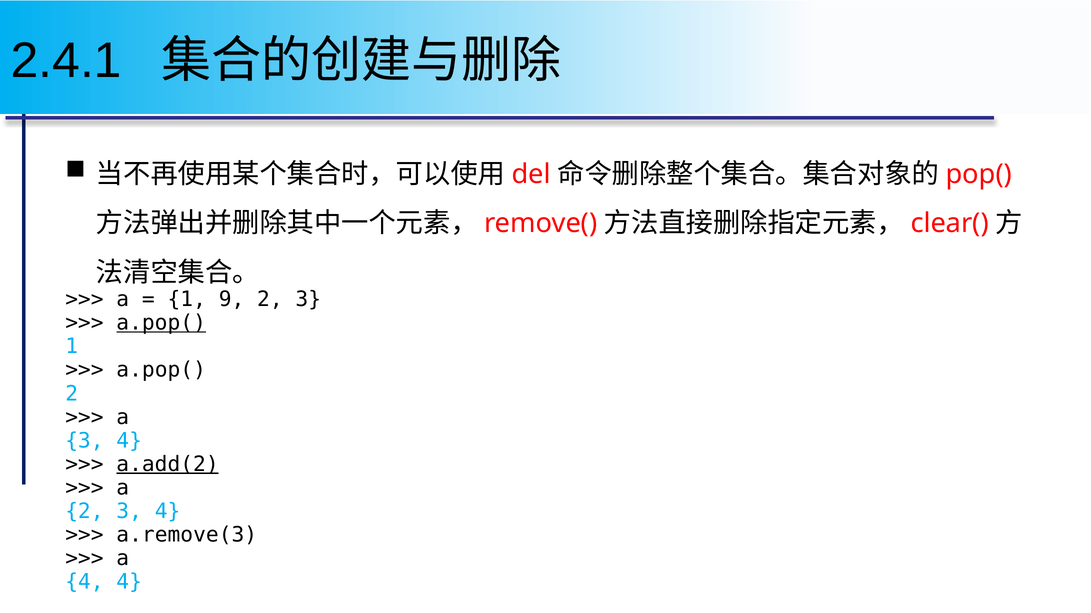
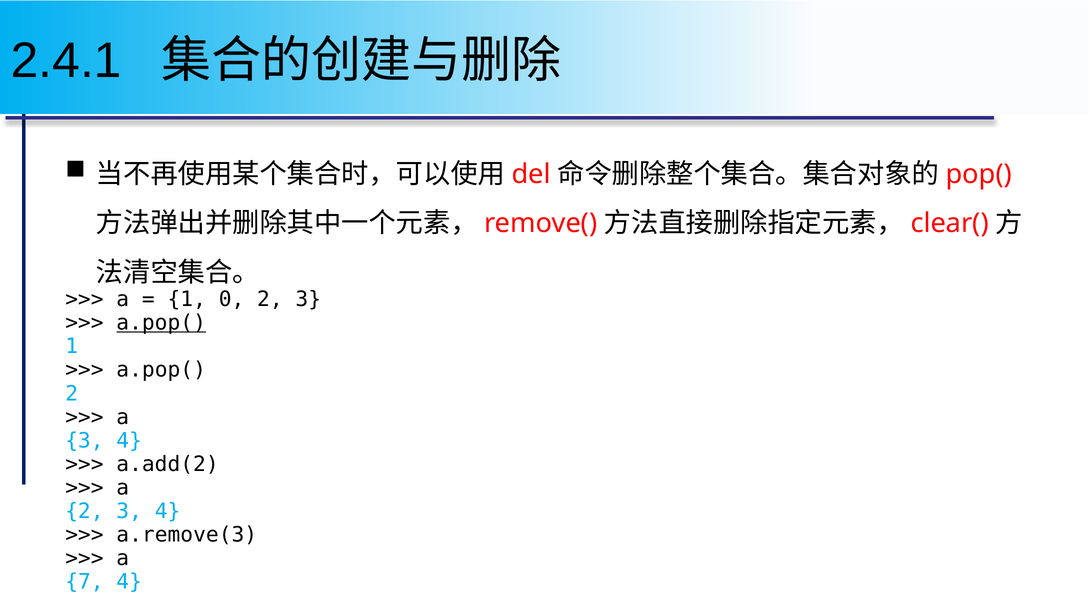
9: 9 -> 0 (232, 300)
a.add(2 underline: present -> none (168, 465)
4: 4 -> 7 (84, 582)
